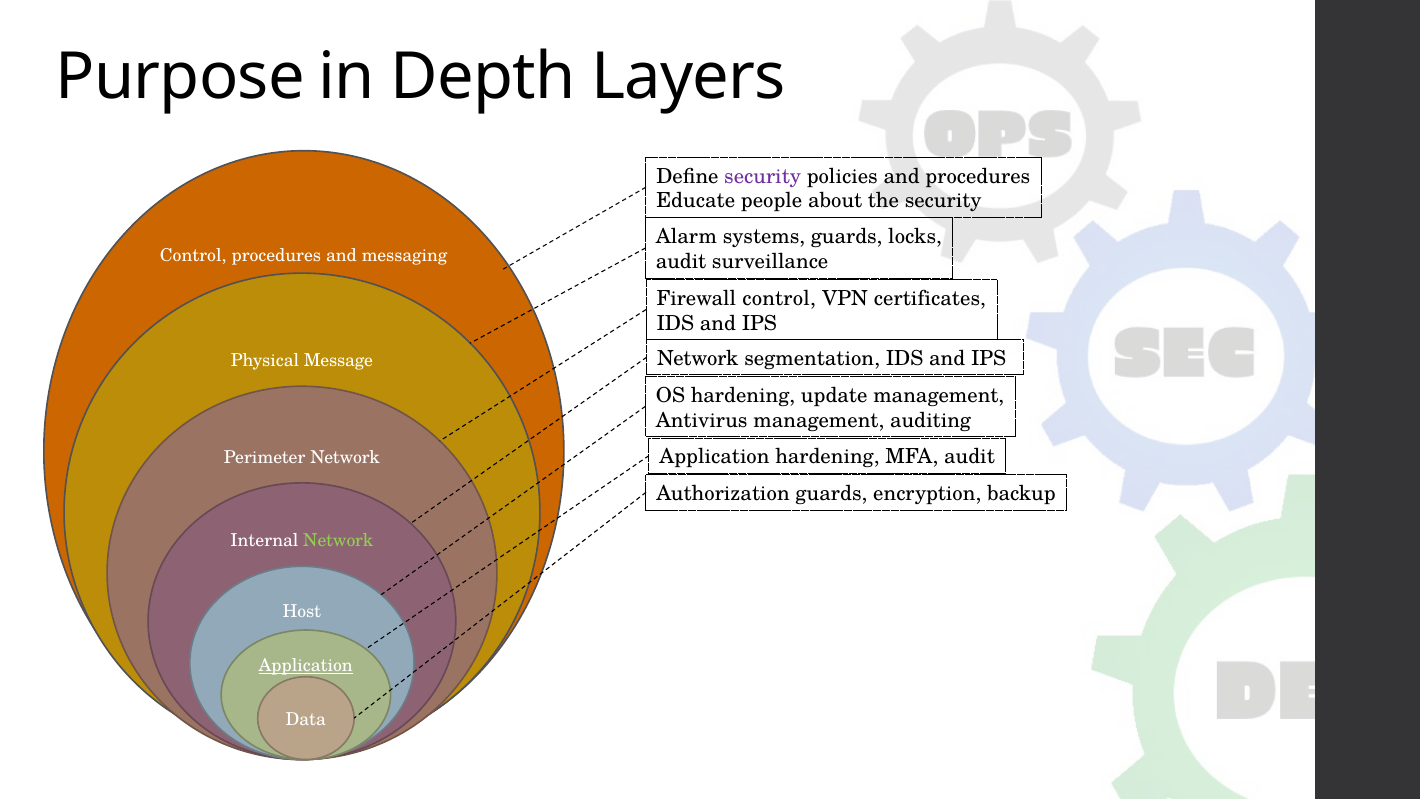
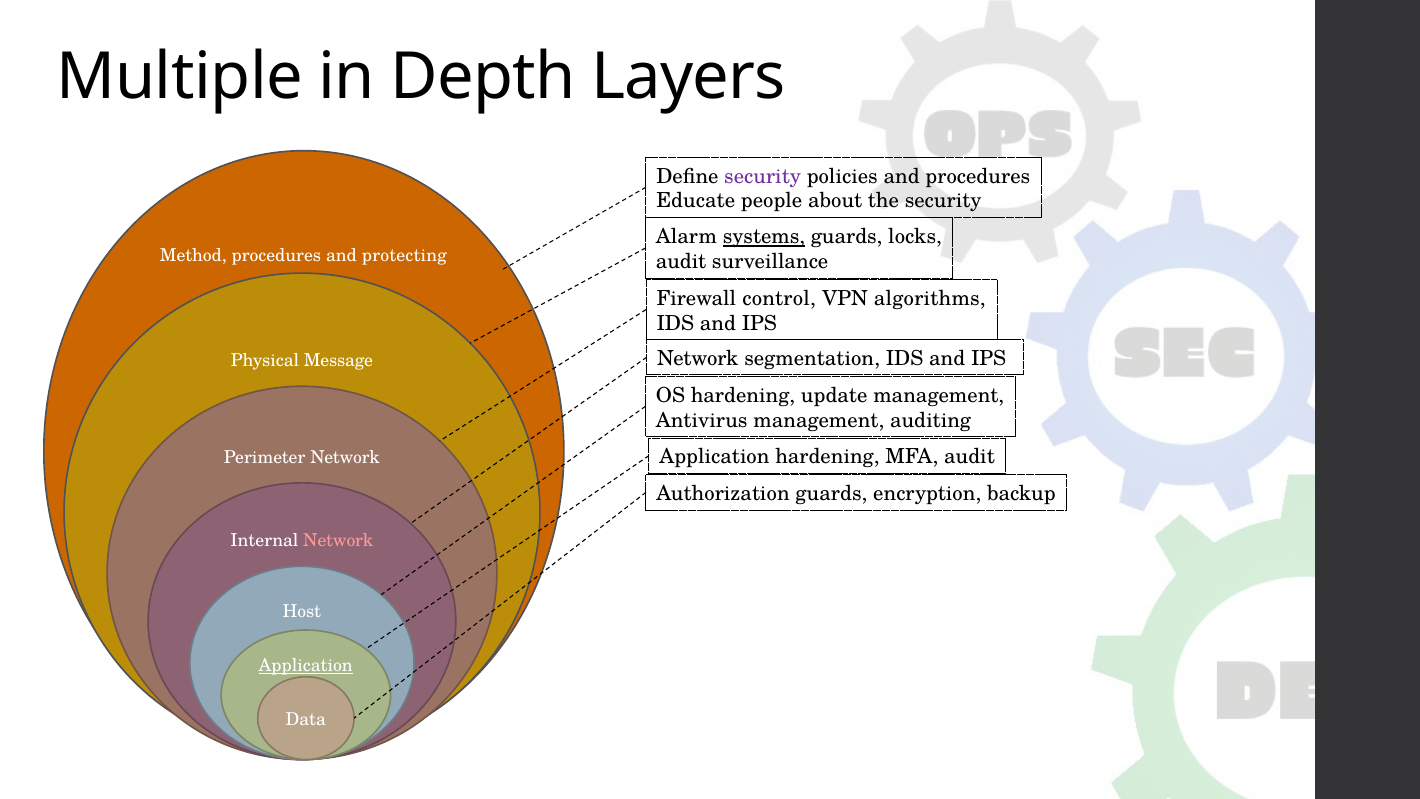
Purpose: Purpose -> Multiple (180, 77)
systems underline: none -> present (764, 237)
Control: Control -> Method (193, 256)
messaging: messaging -> protecting (404, 256)
certificates: certificates -> algorithms (930, 298)
Network colour: light green -> pink (338, 540)
